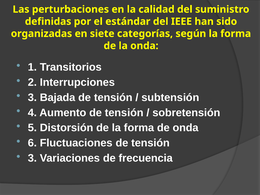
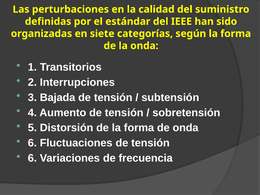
3: 3 -> 6 (32, 158)
